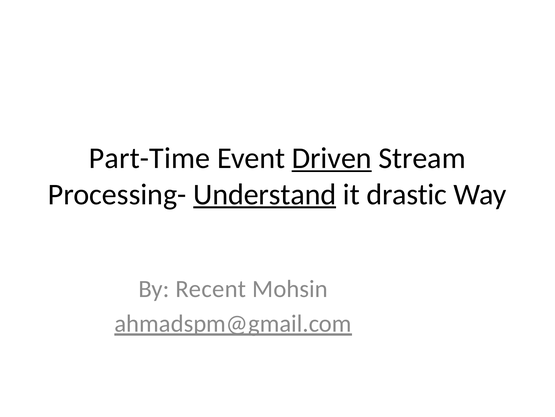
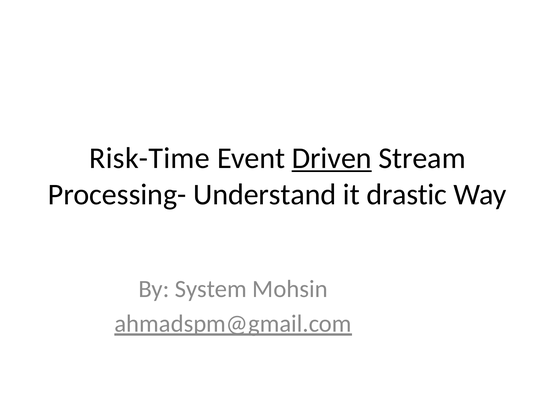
Part-Time: Part-Time -> Risk-Time (150, 158)
Understand underline: present -> none (265, 194)
Recent: Recent -> System (211, 289)
